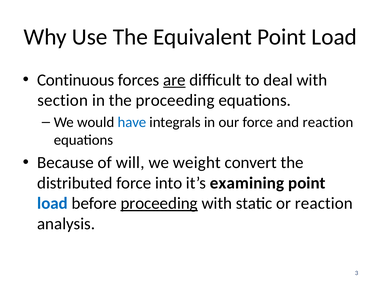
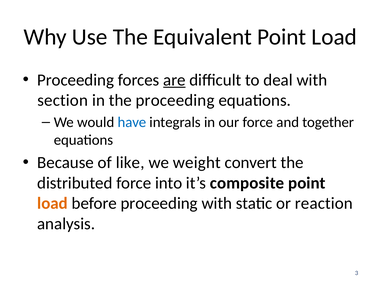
Continuous: Continuous -> Proceeding (76, 80)
and reaction: reaction -> together (328, 122)
will: will -> like (130, 162)
examining: examining -> composite (247, 183)
load colour: blue -> orange (52, 203)
proceeding underline: present -> none (159, 203)
